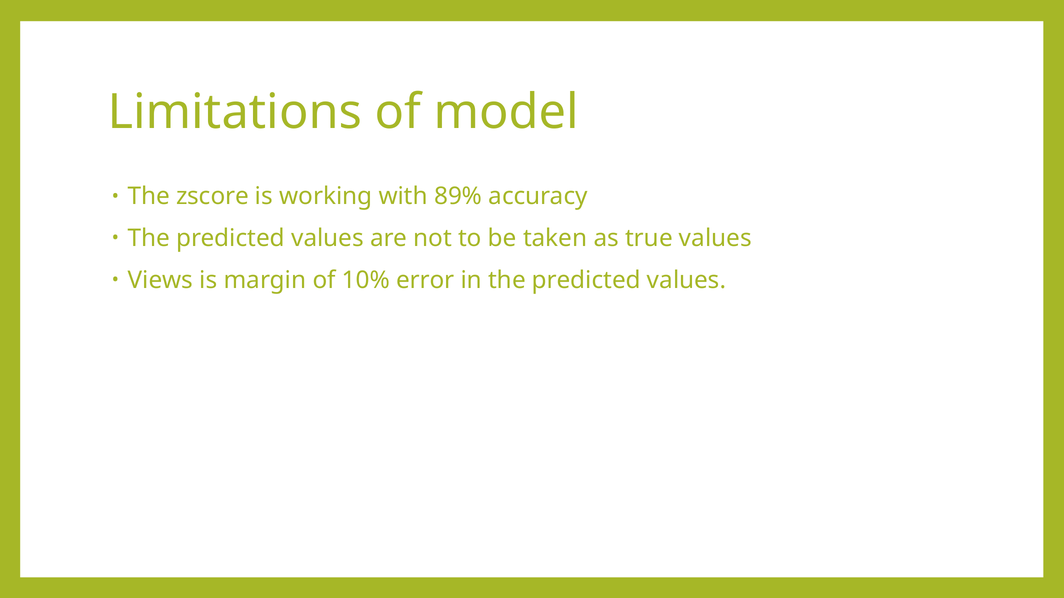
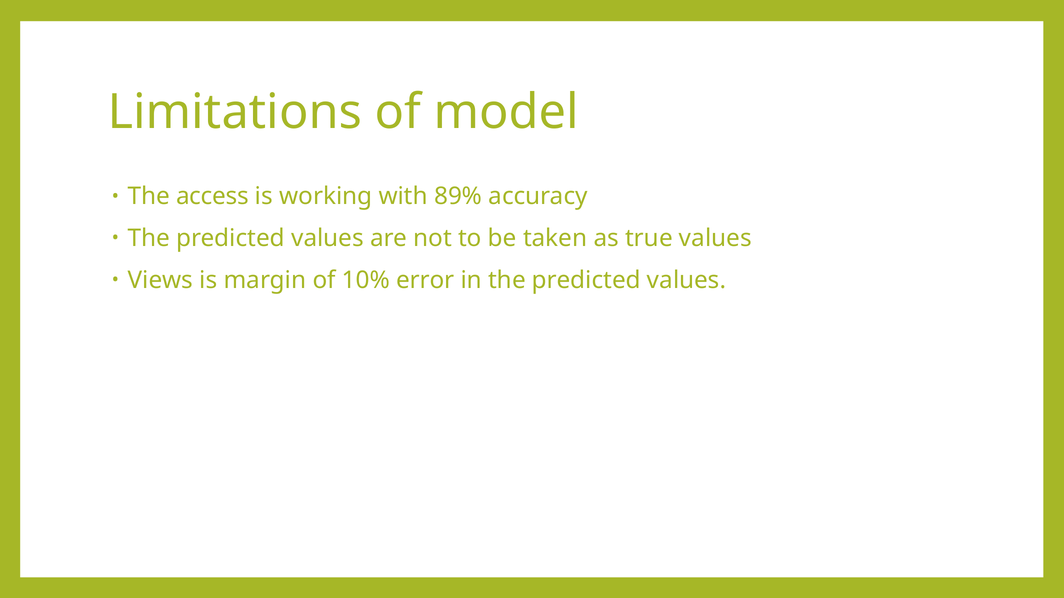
zscore: zscore -> access (213, 197)
